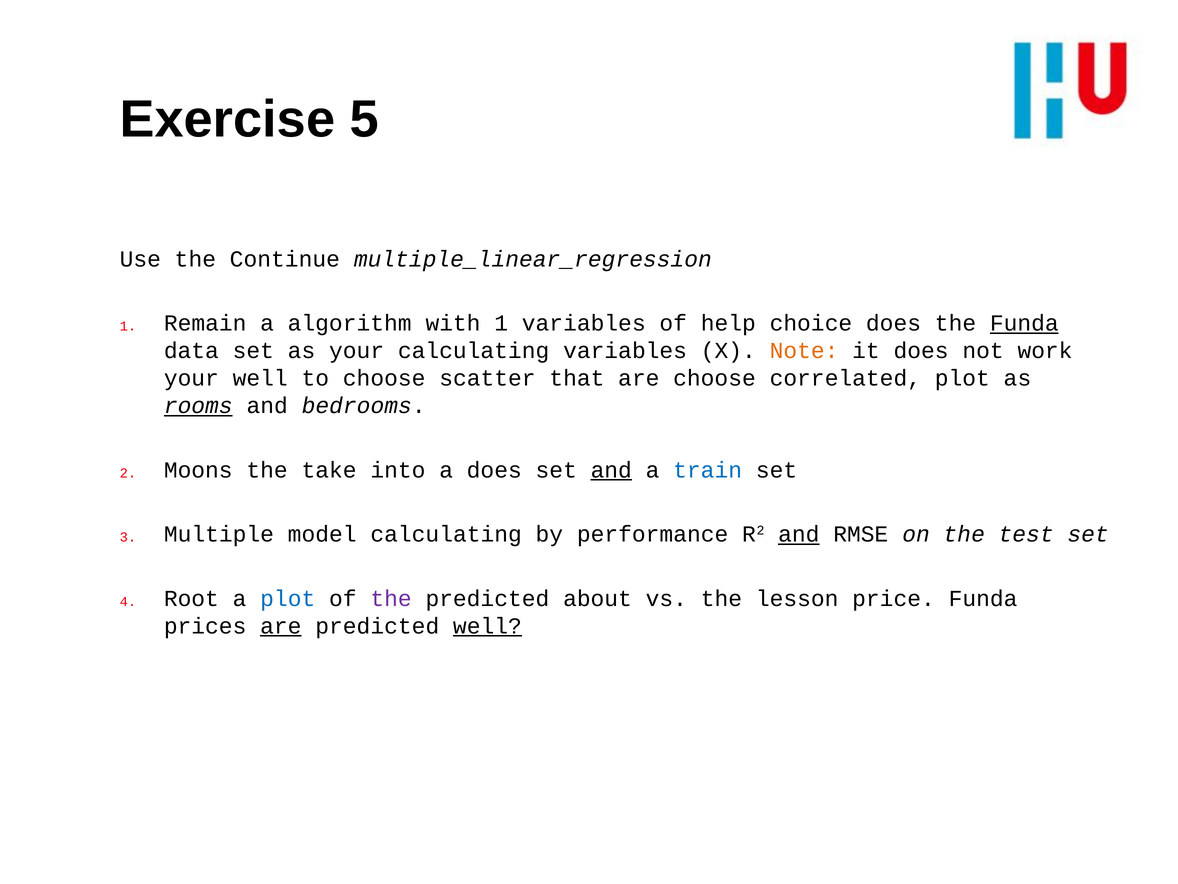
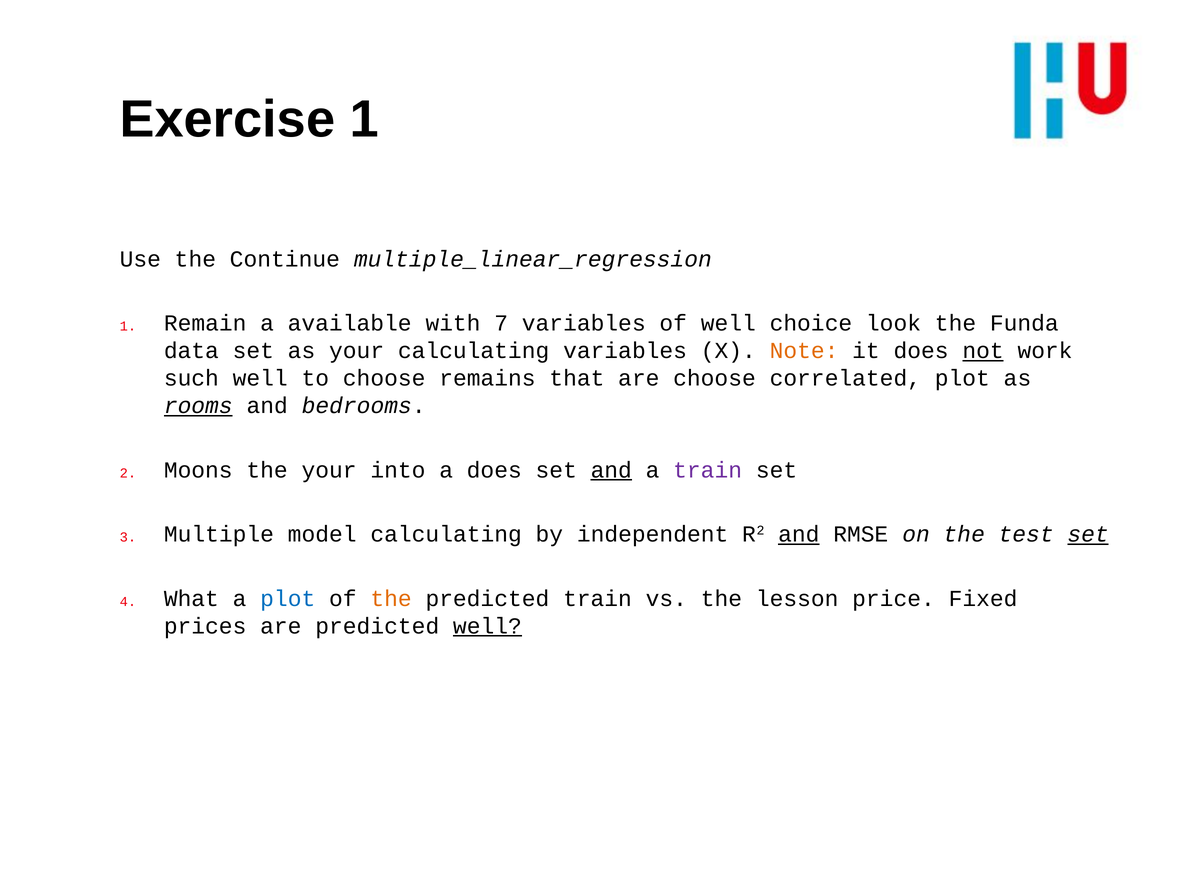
Exercise 5: 5 -> 1 (364, 119)
algorithm: algorithm -> available (350, 323)
with 1: 1 -> 7 (501, 323)
of help: help -> well (728, 323)
choice does: does -> look (893, 323)
Funda underline: present -> none (1024, 323)
not underline: none -> present (983, 351)
your: your -> such (191, 378)
scatter: scatter -> remains (487, 378)
the take: take -> your (329, 470)
train colour: blue -> purple (708, 470)
performance: performance -> independent (653, 534)
set underline: none -> present (1088, 534)
Root: Root -> What (191, 598)
the colour: purple -> orange (391, 598)
predicted about: about -> train (597, 598)
price Funda: Funda -> Fixed (983, 598)
are underline: present -> none (281, 626)
